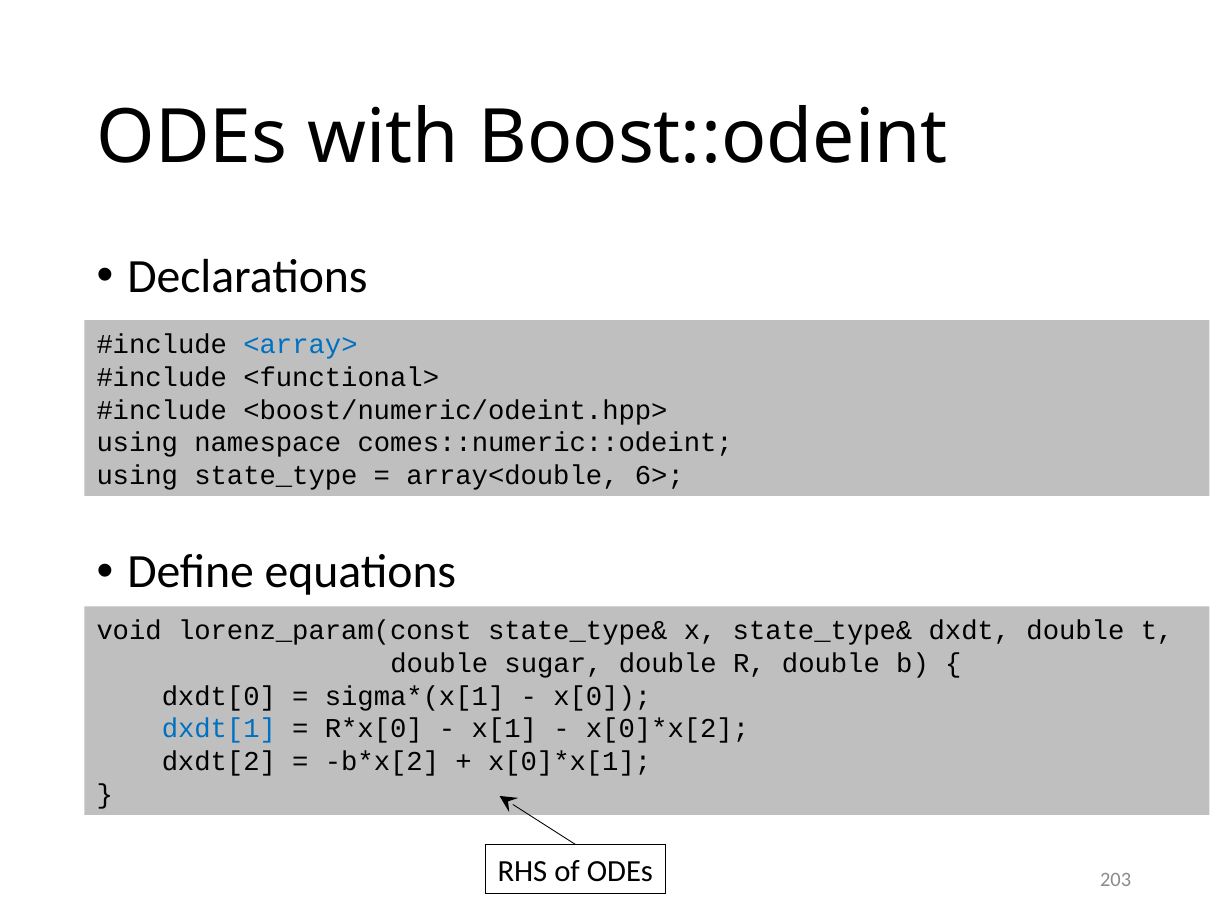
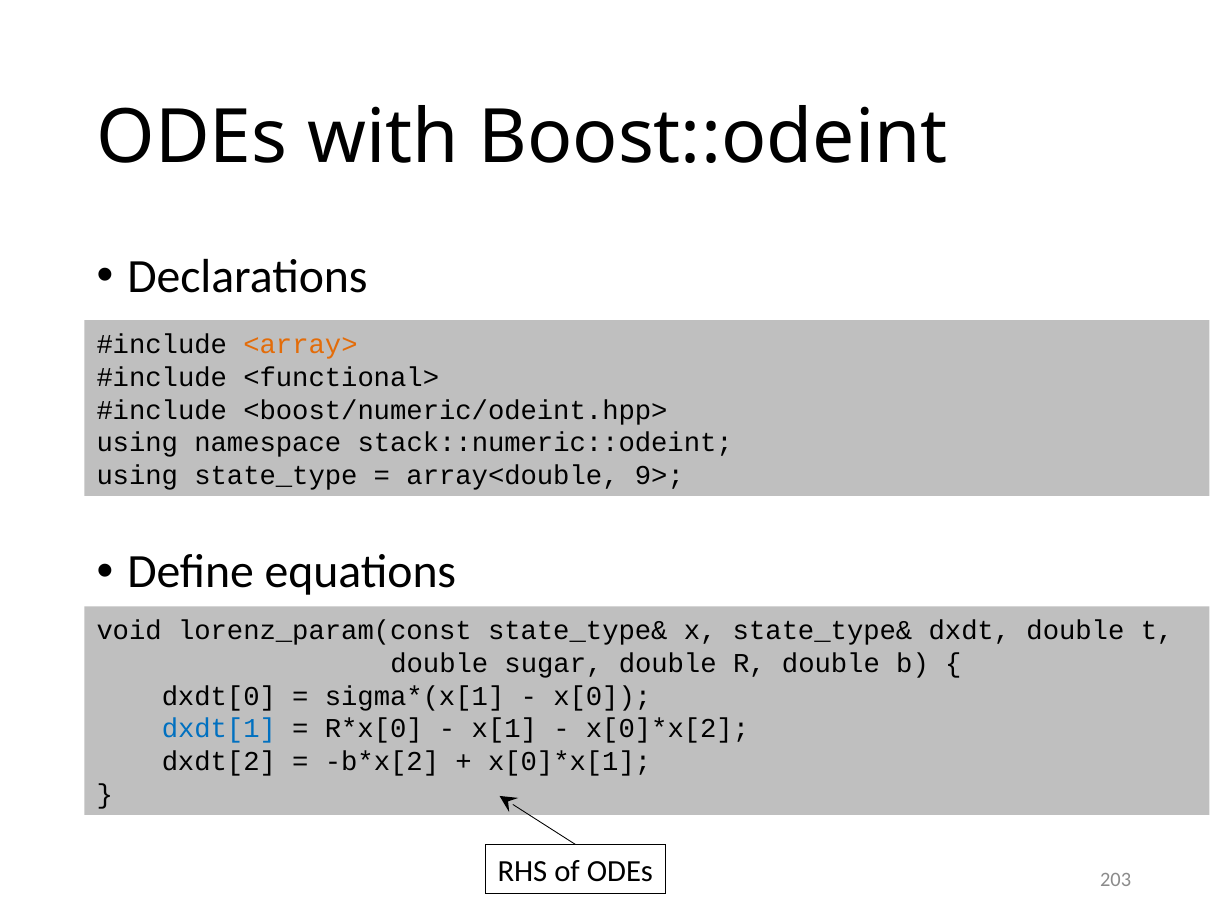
<array> colour: blue -> orange (300, 345)
comes::numeric::odeint: comes::numeric::odeint -> stack::numeric::odeint (545, 443)
6>: 6> -> 9> (659, 475)
